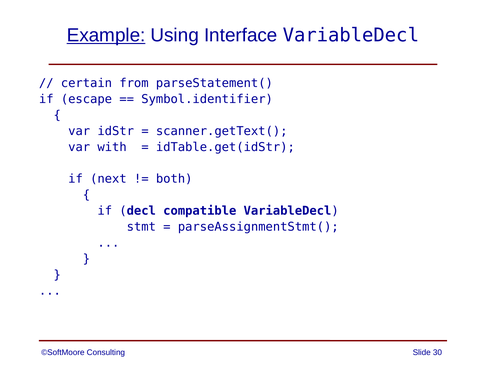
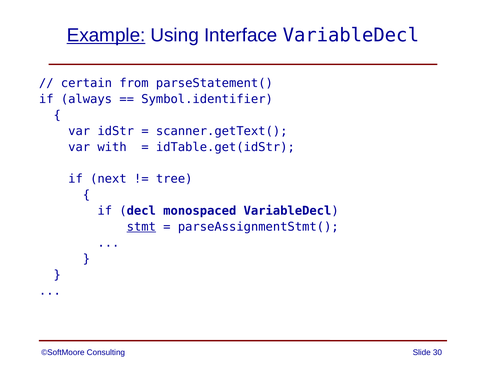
escape: escape -> always (86, 99)
both: both -> tree (174, 179)
compatible: compatible -> monospaced (200, 211)
stmt underline: none -> present (141, 227)
